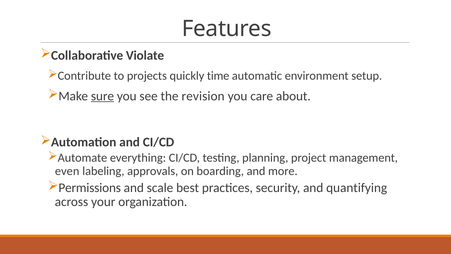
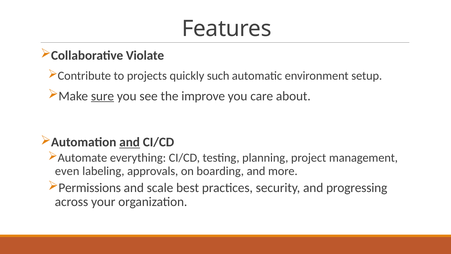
time: time -> such (218, 76)
revision: revision -> improve (203, 96)
and underline: none -> present (130, 142)
quantifying: quantifying -> progressing (357, 187)
